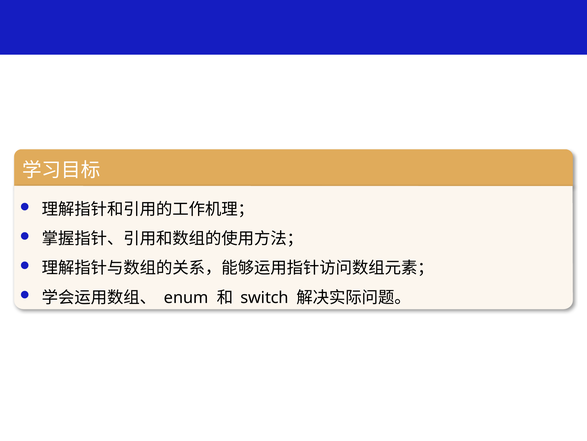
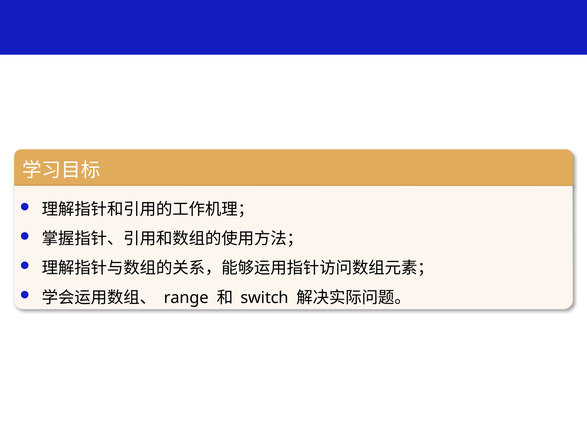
enum: enum -> range (186, 297)
